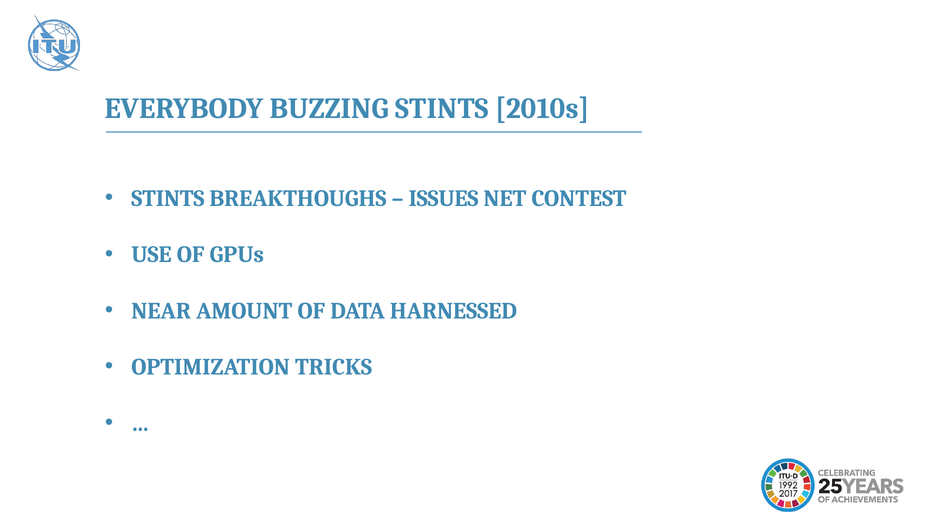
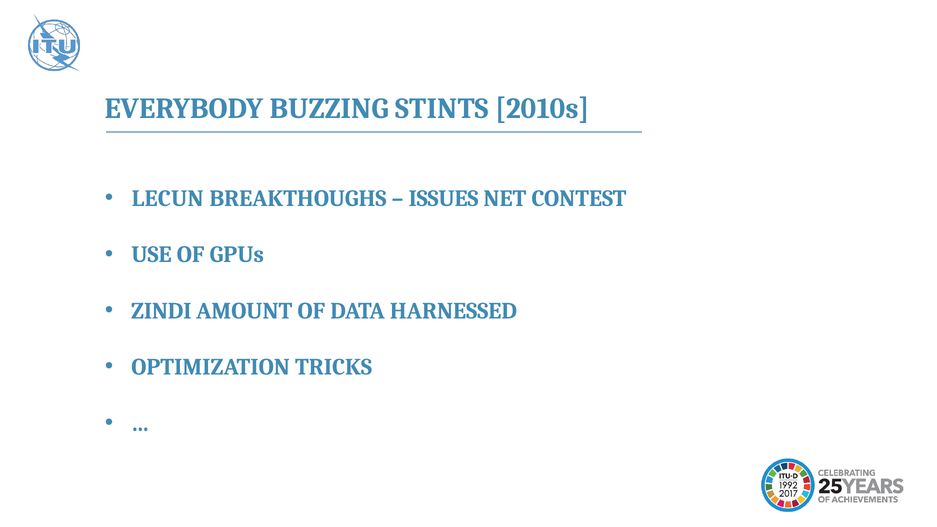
STINTS: STINTS -> LECUN (168, 198)
NEAR: NEAR -> ZINDI (161, 311)
